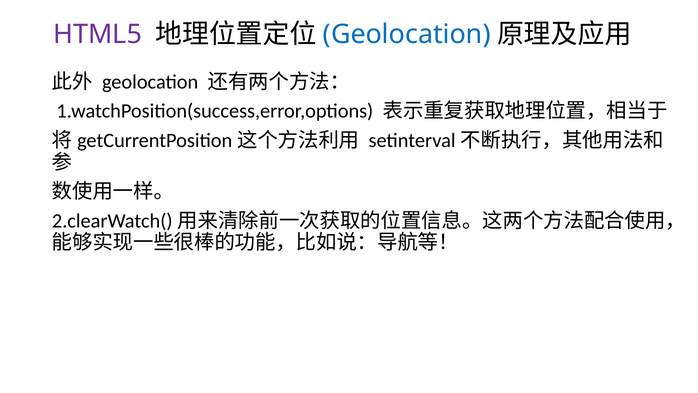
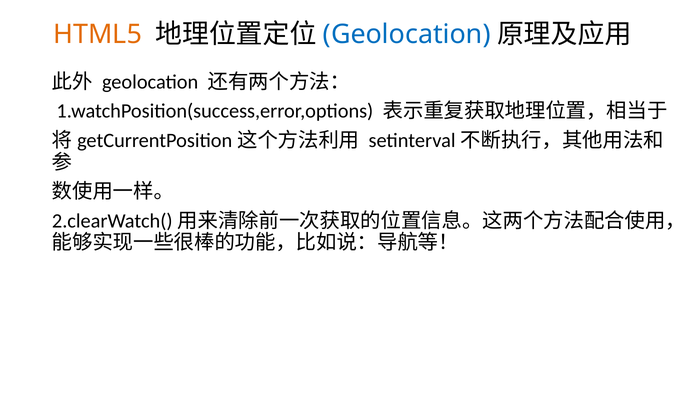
HTML5 colour: purple -> orange (98, 34)
